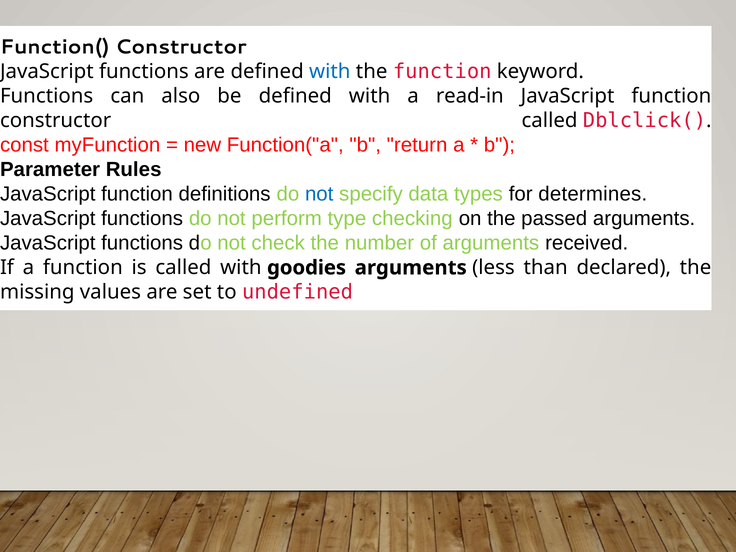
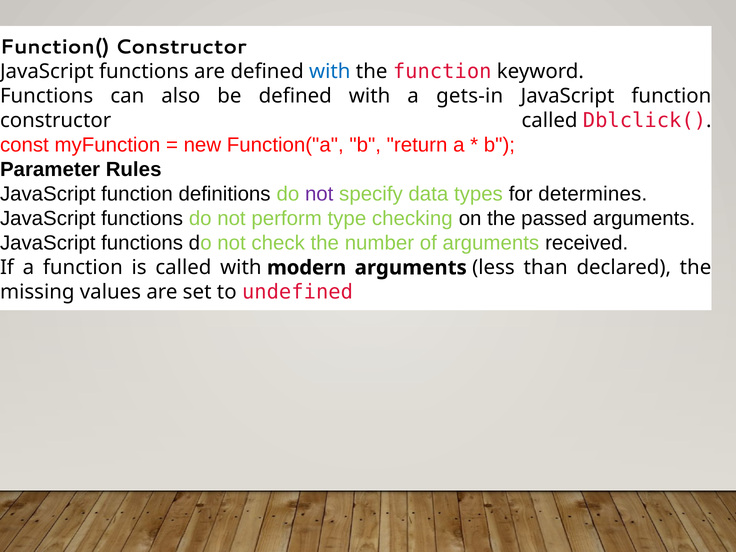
read-in: read-in -> gets-in (470, 96)
not colour: blue -> purple (319, 194)
goodies: goodies -> modern (307, 268)
